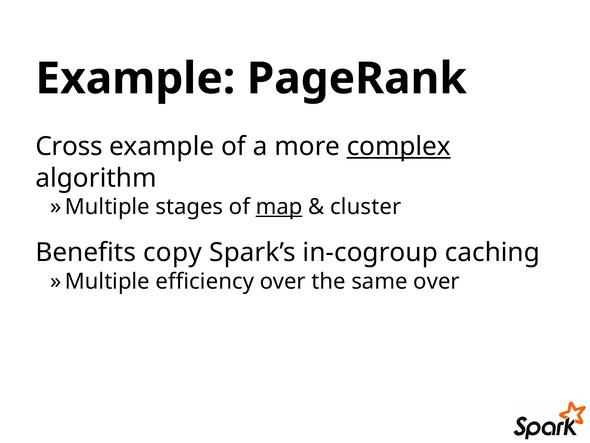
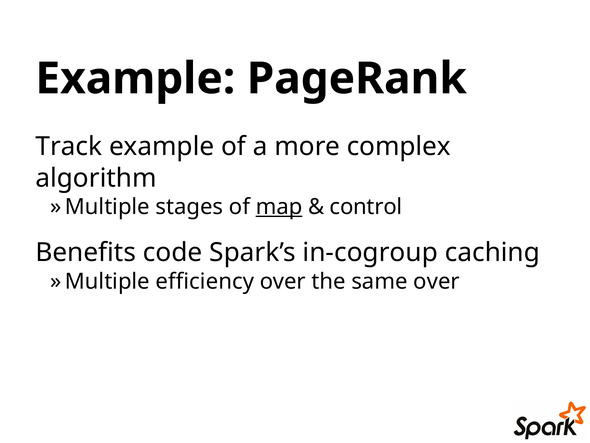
Cross: Cross -> Track (69, 146)
complex underline: present -> none (399, 146)
cluster: cluster -> control (366, 207)
copy: copy -> code (173, 252)
